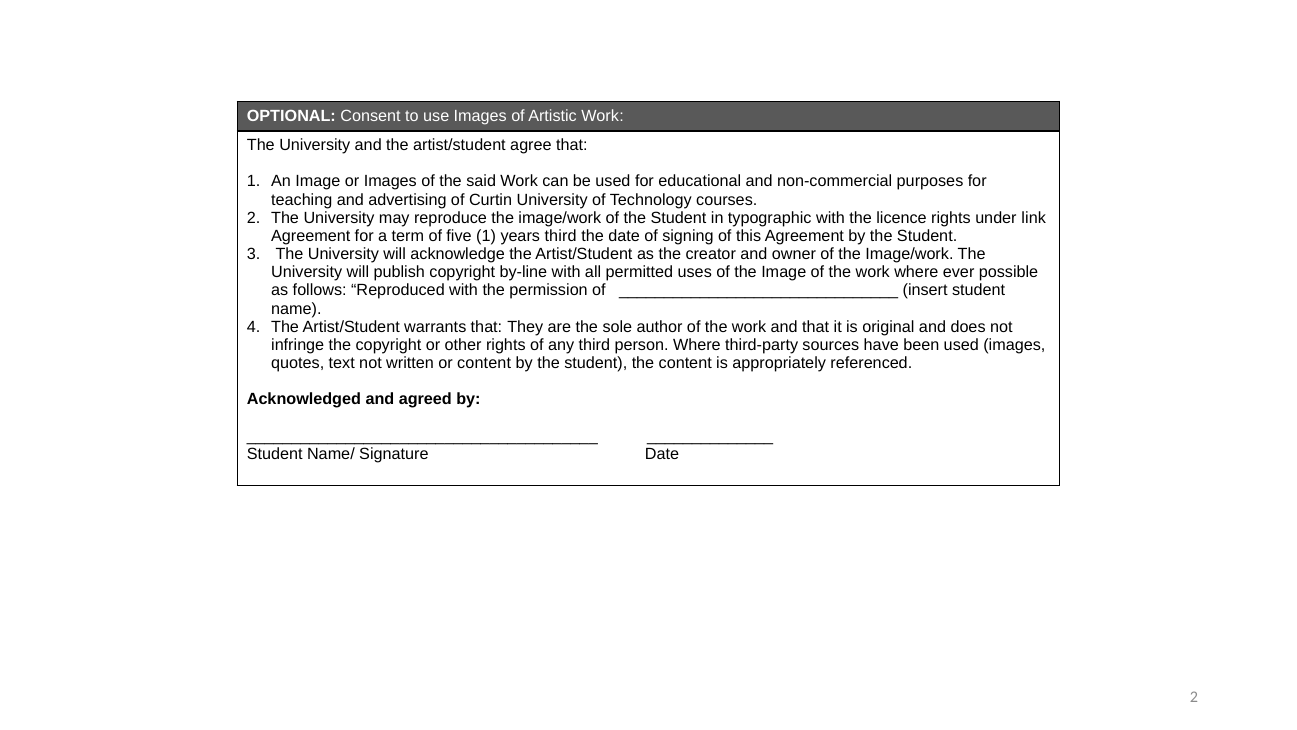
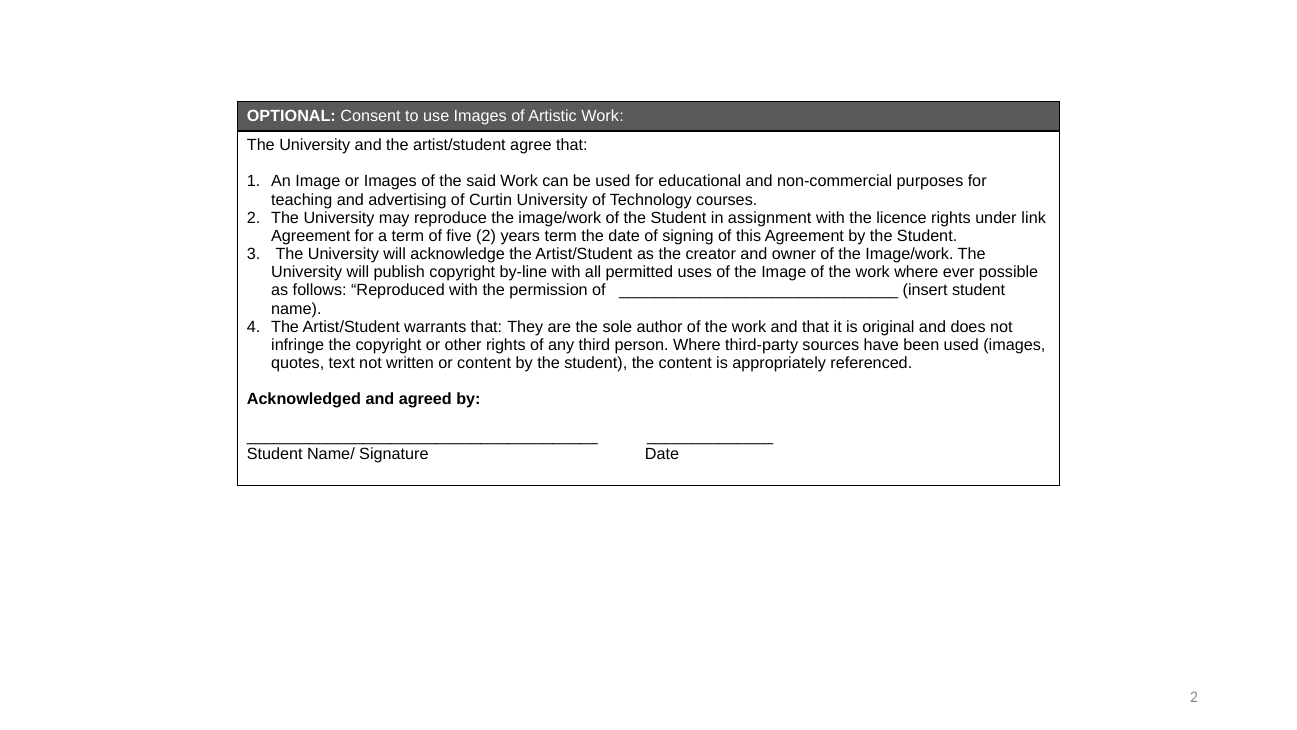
typographic: typographic -> assignment (770, 218)
five 1: 1 -> 2 (486, 236)
years third: third -> term (561, 236)
